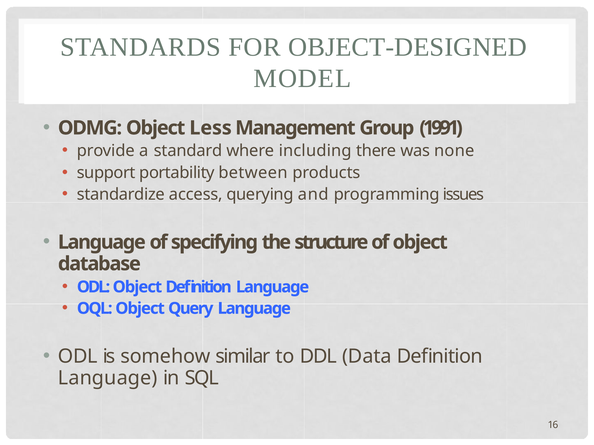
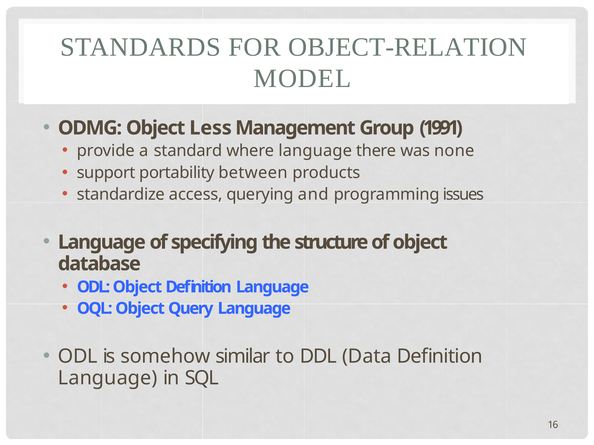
OBJECT-DESIGNED: OBJECT-DESIGNED -> OBJECT-RELATION (407, 47)
where including: including -> language (315, 151)
